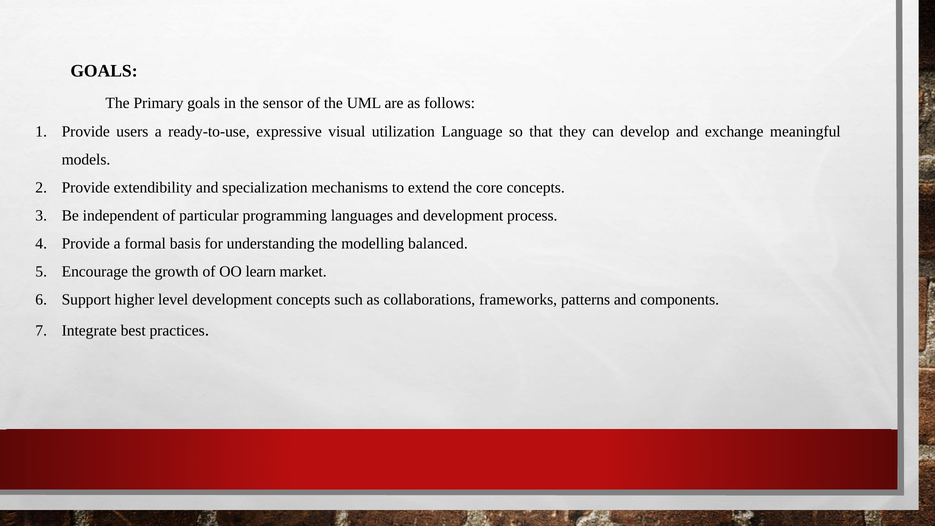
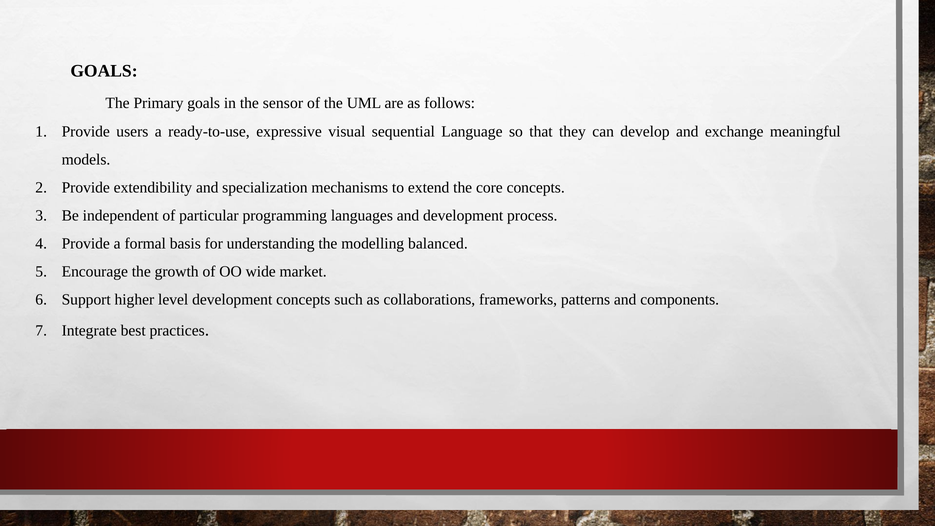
utilization: utilization -> sequential (403, 131)
learn: learn -> wide (261, 271)
